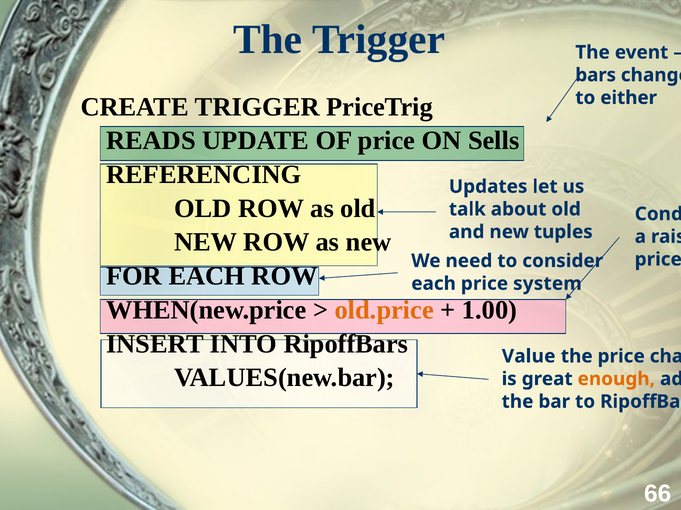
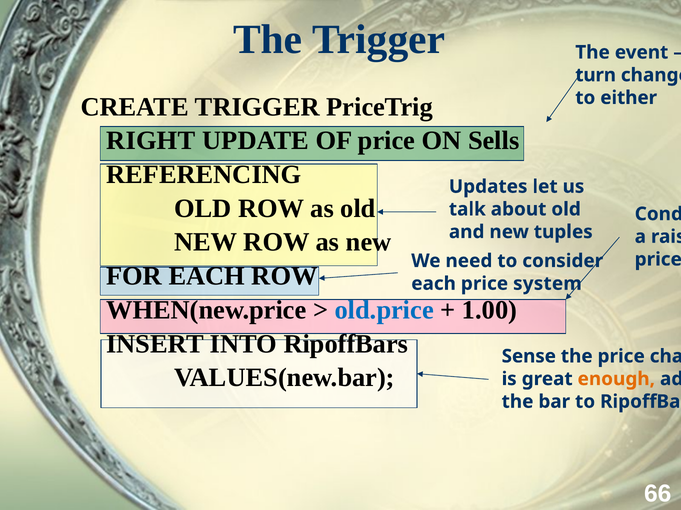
bars: bars -> turn (596, 75)
READS: READS -> RIGHT (151, 141)
old.price colour: orange -> blue (384, 310)
Value: Value -> Sense (529, 357)
